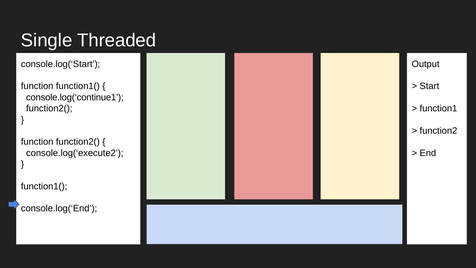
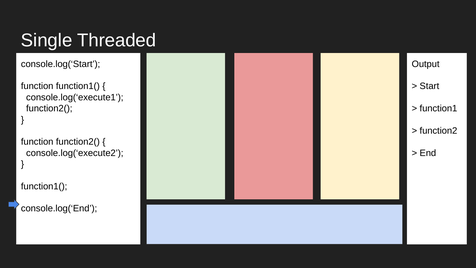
console.log(‘continue1: console.log(‘continue1 -> console.log(‘execute1 (75, 97)
